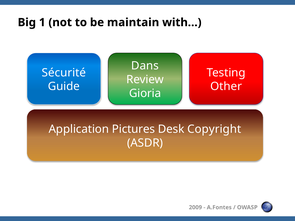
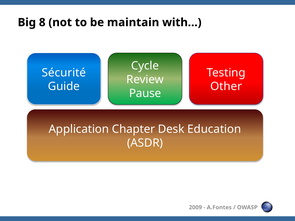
1: 1 -> 8 (42, 22)
Dans: Dans -> Cycle (145, 66)
Gioria: Gioria -> Pause (145, 93)
Pictures: Pictures -> Chapter (133, 129)
Copyright: Copyright -> Education (214, 129)
